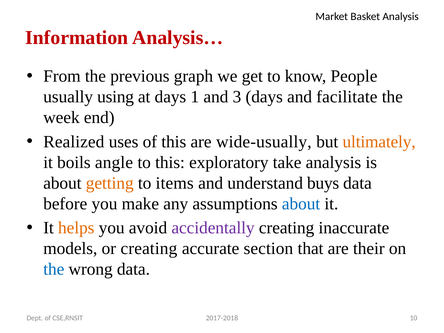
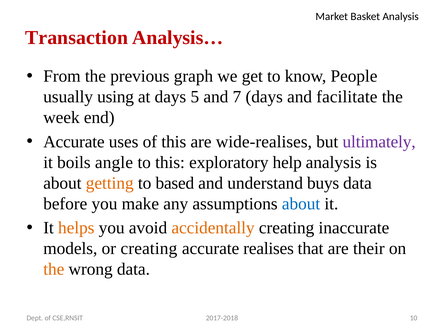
Information: Information -> Transaction (77, 38)
1: 1 -> 5 (195, 97)
3: 3 -> 7 (237, 97)
Realized: Realized -> Accurate (74, 142)
wide-usually: wide-usually -> wide-realises (264, 142)
ultimately colour: orange -> purple (379, 142)
take: take -> help (287, 162)
items: items -> based (175, 183)
accidentally colour: purple -> orange (213, 228)
section: section -> realises (269, 249)
the colour: blue -> orange (54, 269)
